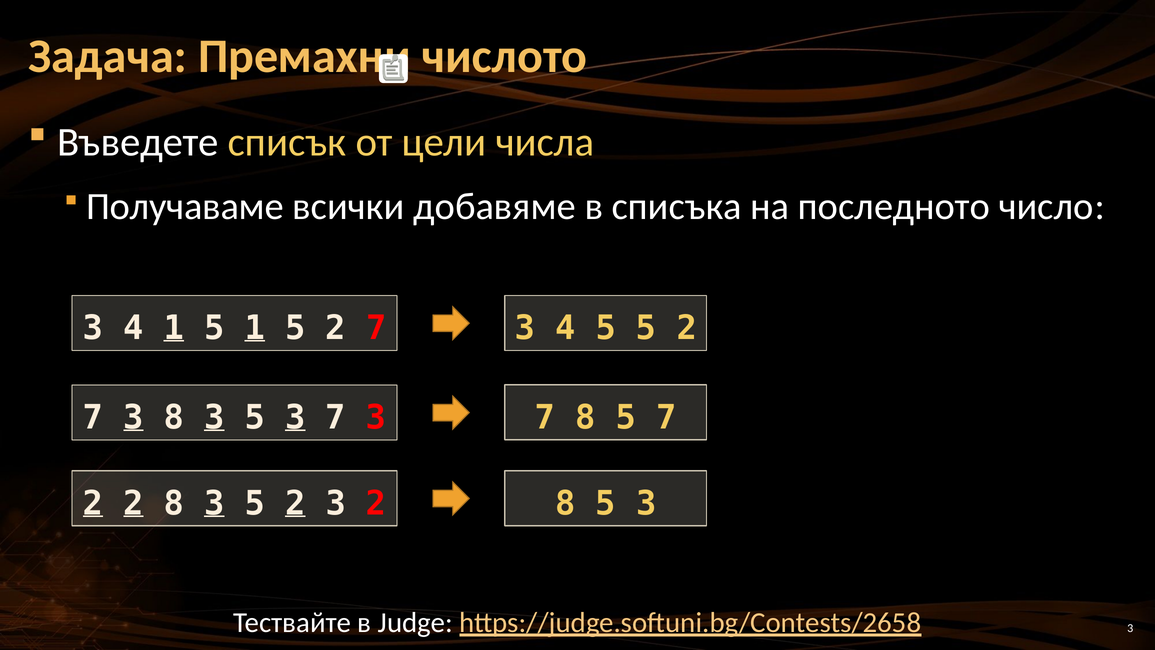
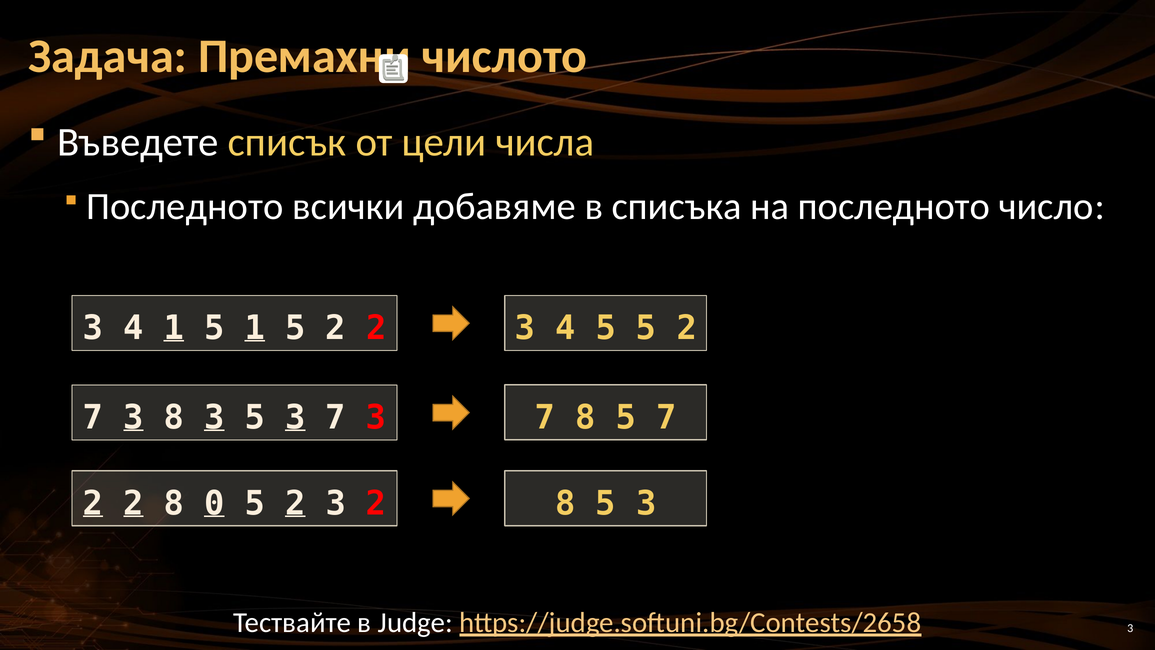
Получаваме: Получаваме -> Последното (185, 207)
1 5 2 7: 7 -> 2 (376, 328)
2 8 3: 3 -> 0 (214, 503)
